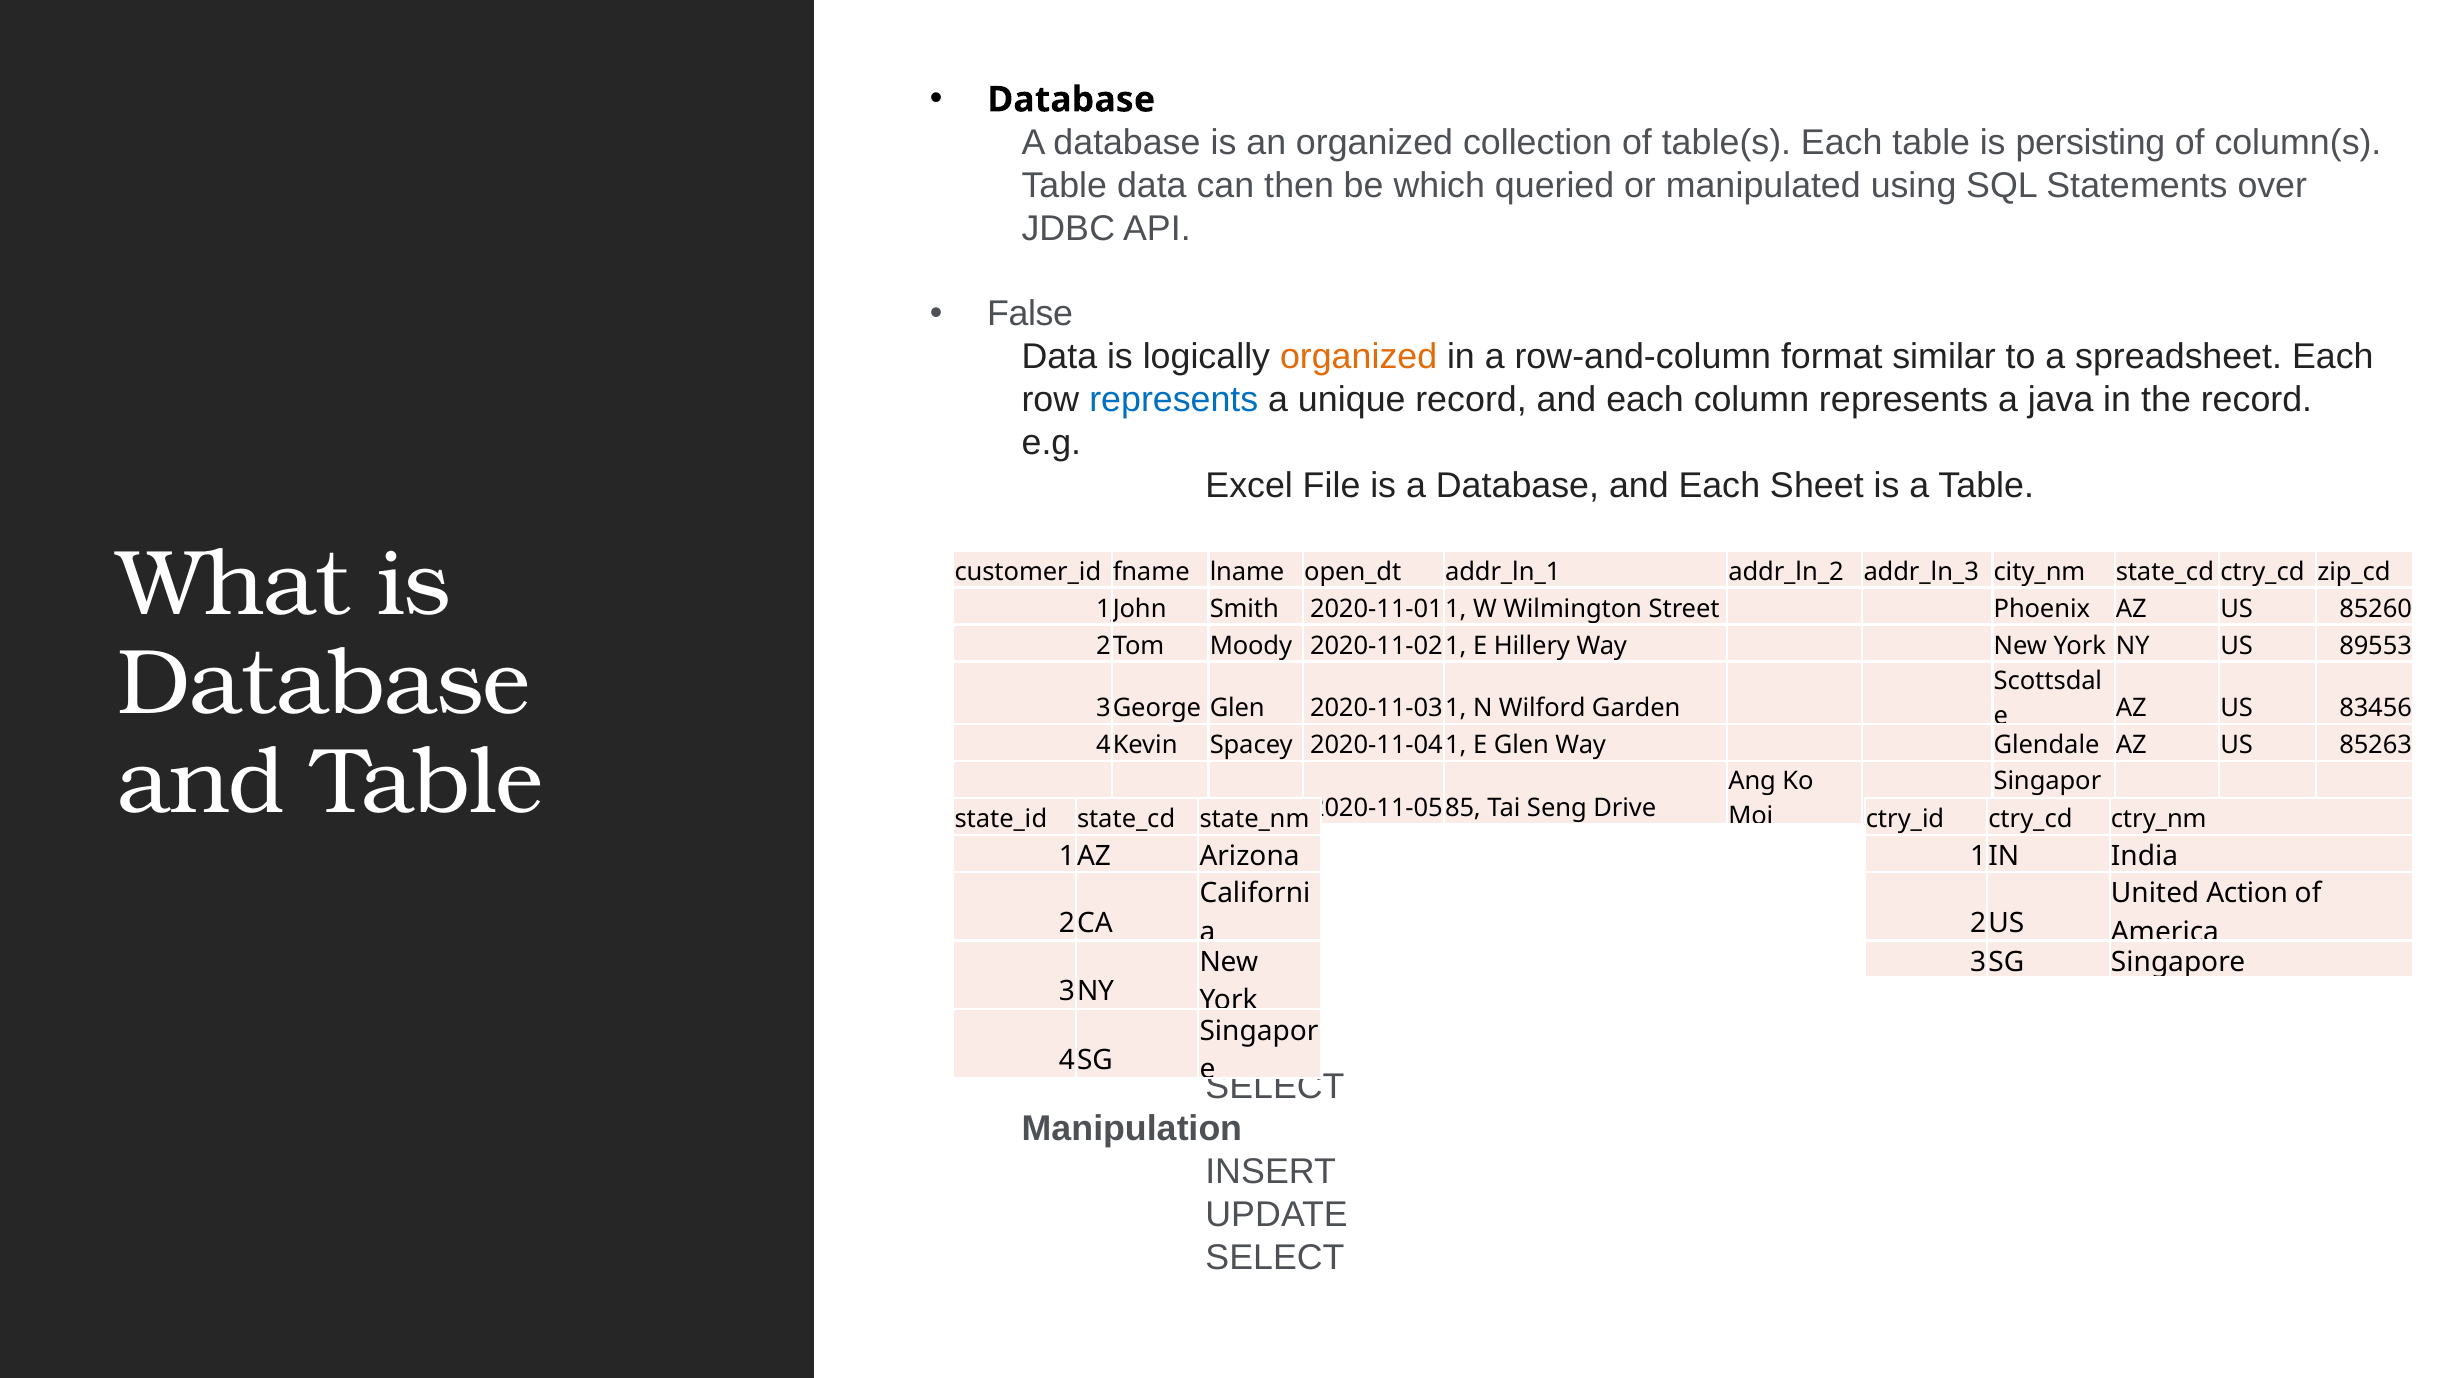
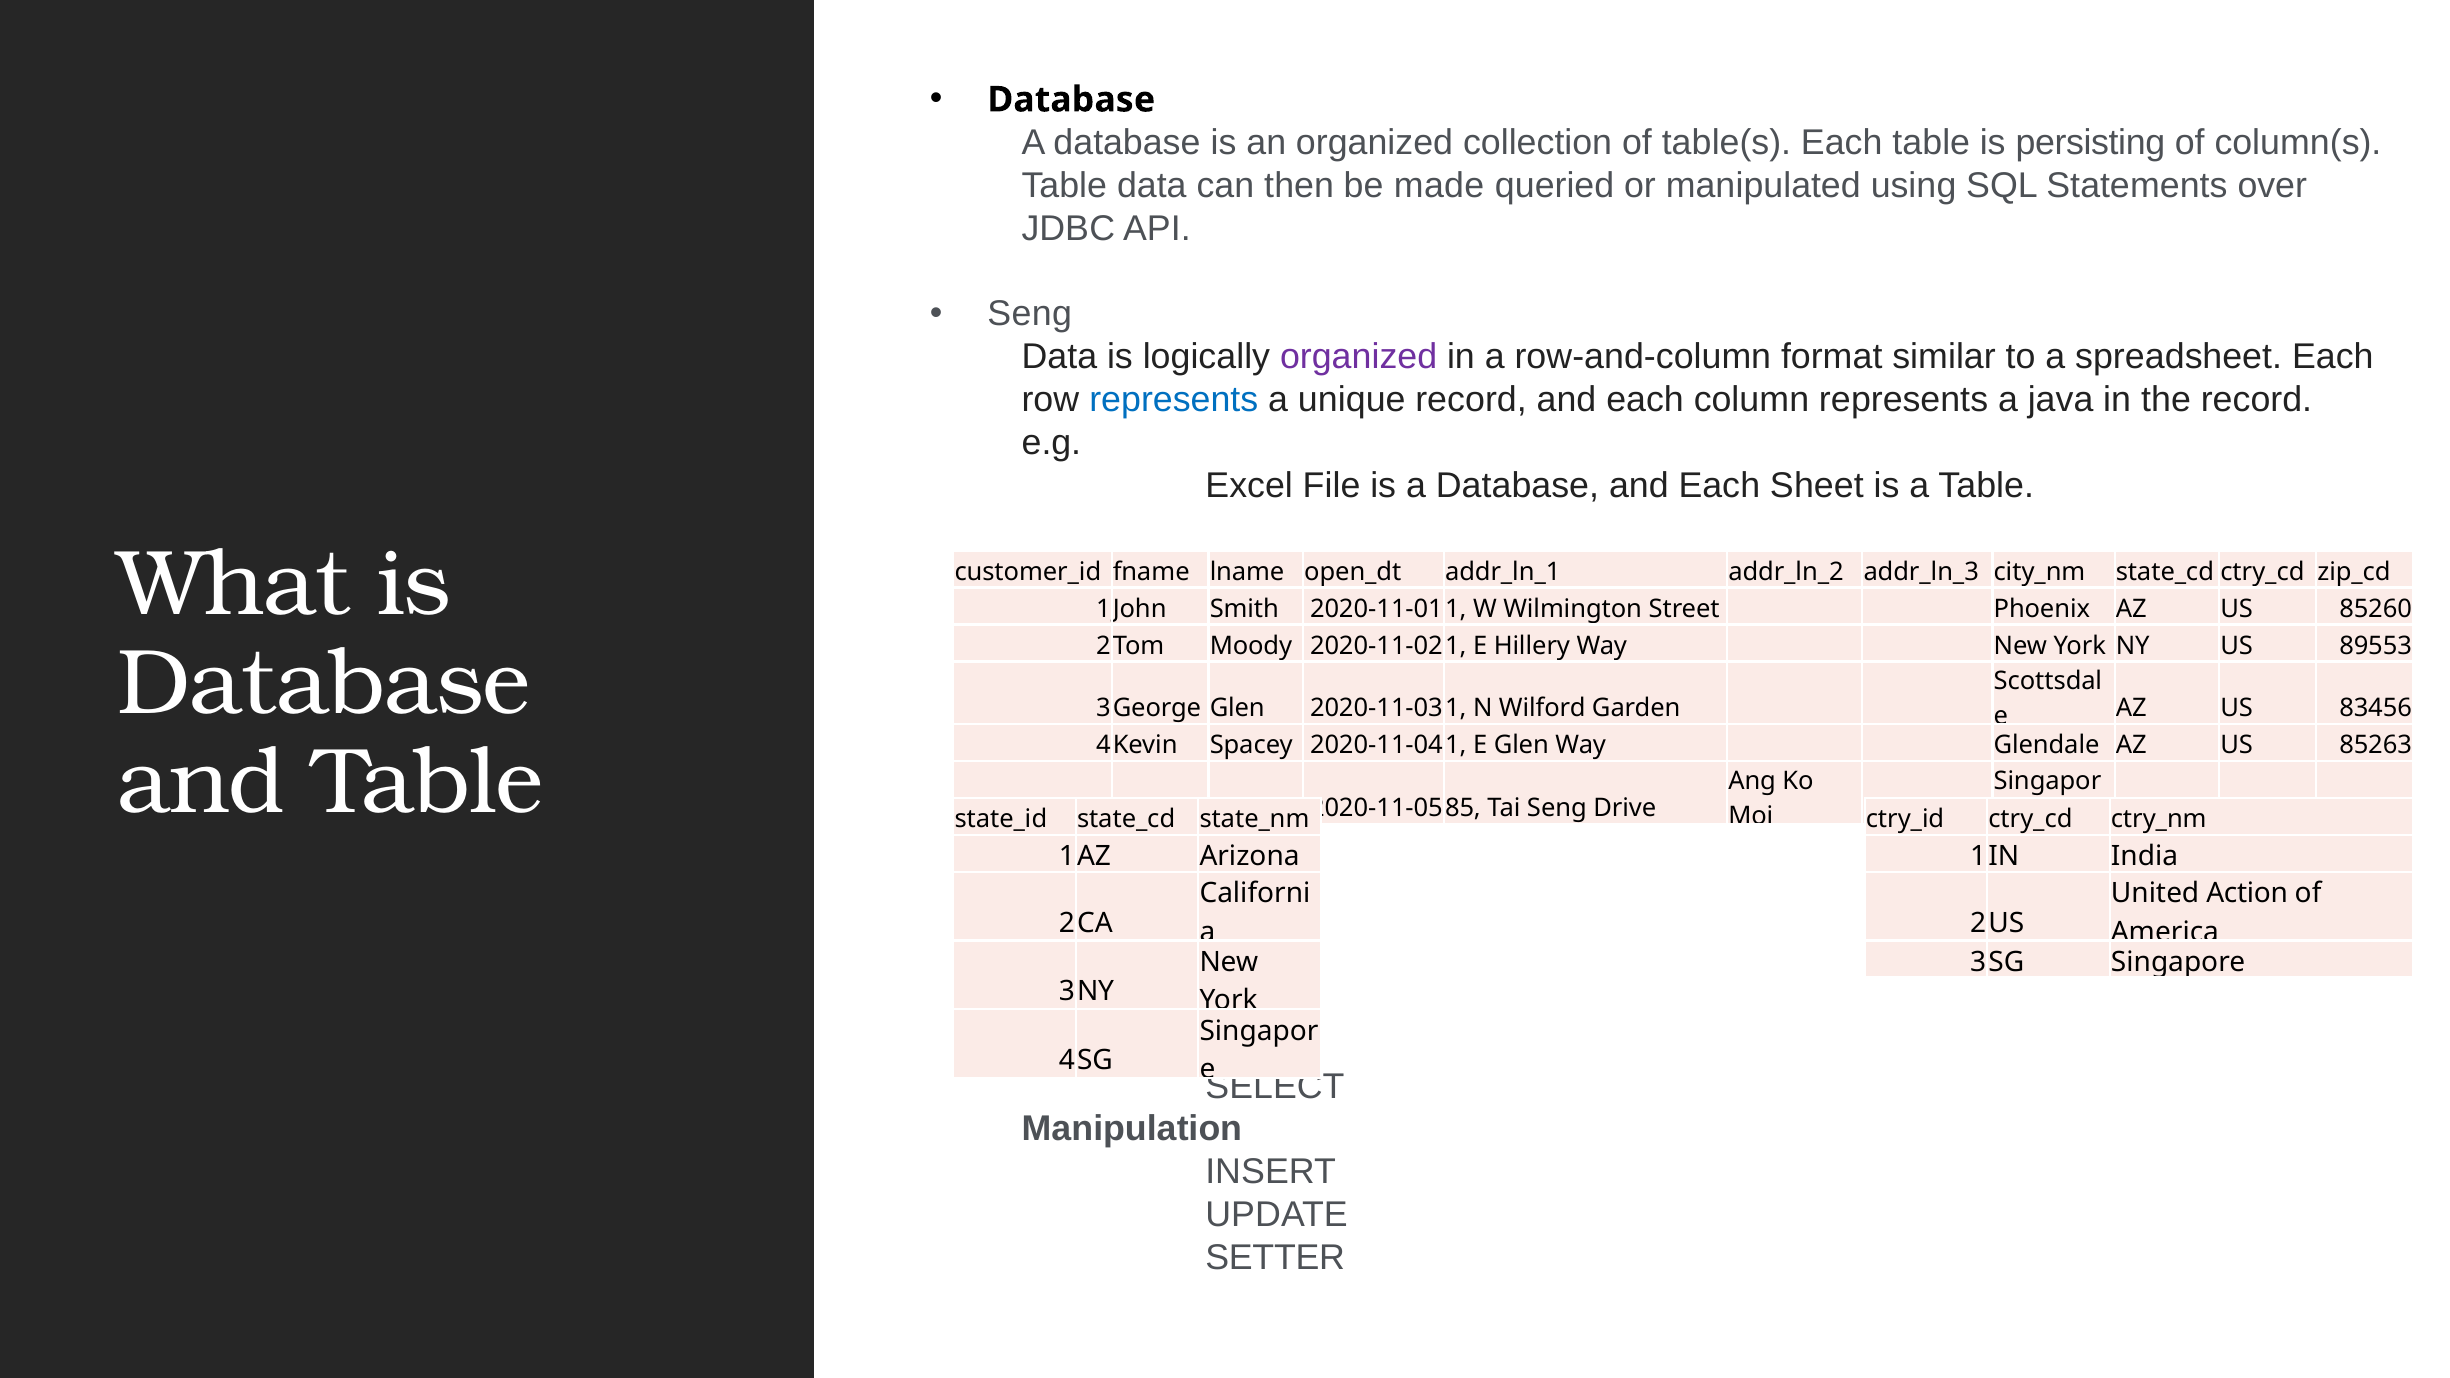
which: which -> made (1439, 185)
False: False -> Seng (1030, 314)
organized colour: orange -> purple (1359, 357)
SELECT: SELECT -> SETTER (1275, 1258)
